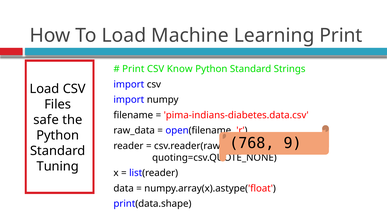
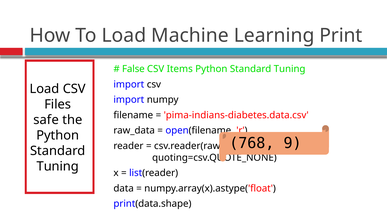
Print: Print -> False (133, 69)
Know: Know -> Items (180, 69)
Strings: Strings -> Tuning (290, 69)
